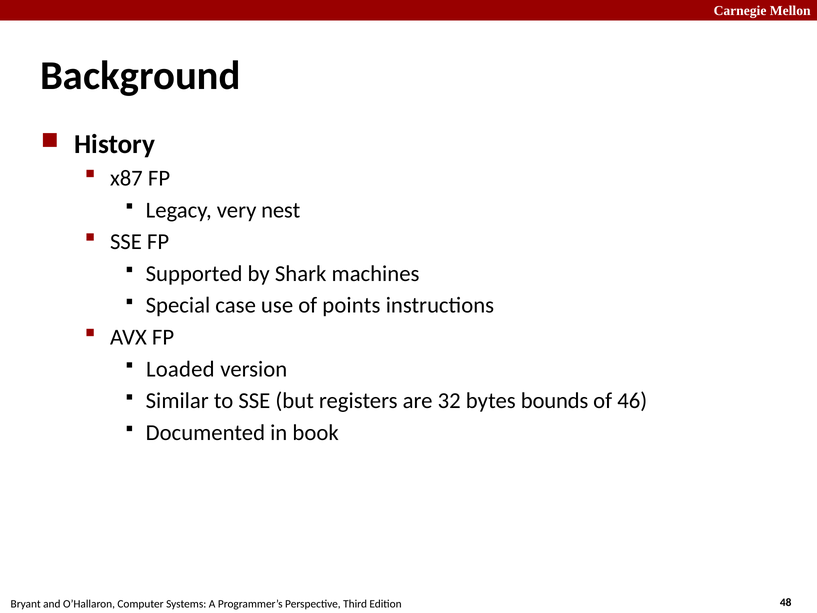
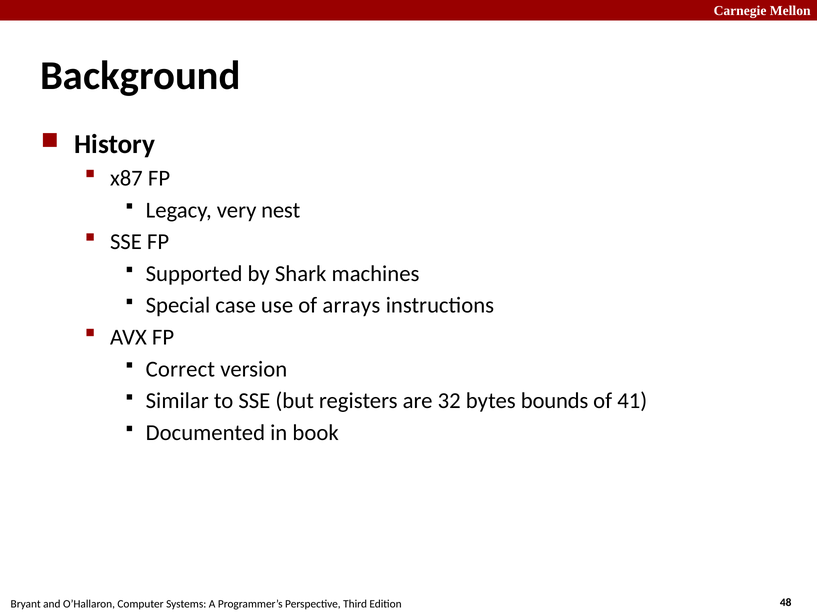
points: points -> arrays (351, 305)
Loaded: Loaded -> Correct (180, 369)
46: 46 -> 41 (632, 401)
